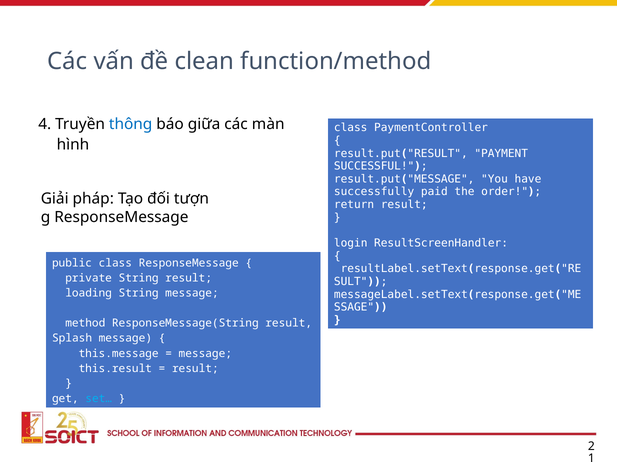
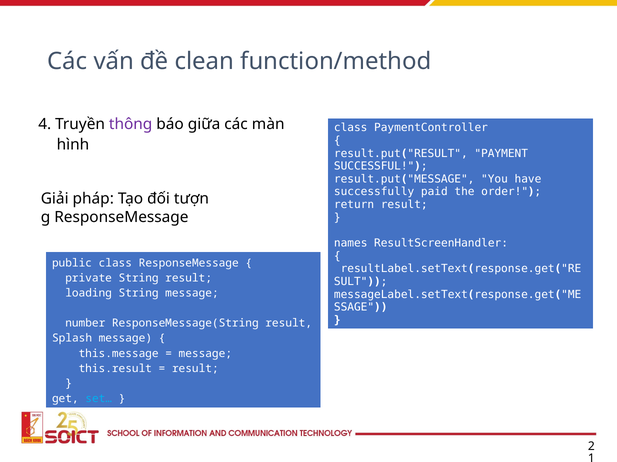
thông colour: blue -> purple (131, 124)
login: login -> names (351, 244)
method: method -> number (85, 324)
